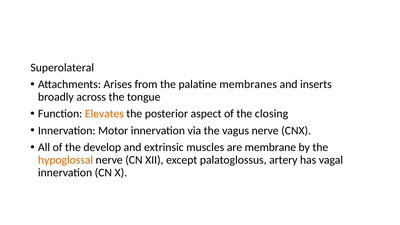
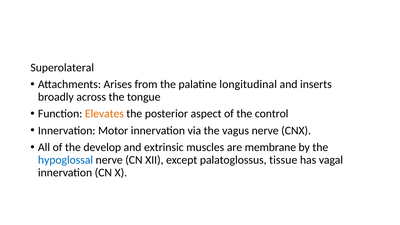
membranes: membranes -> longitudinal (248, 84)
closing: closing -> control (272, 114)
hypoglossal colour: orange -> blue (66, 160)
artery: artery -> tissue (283, 160)
